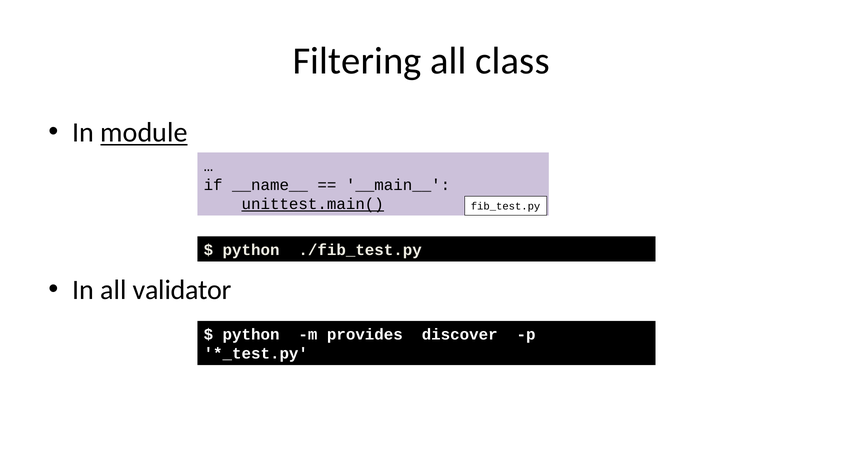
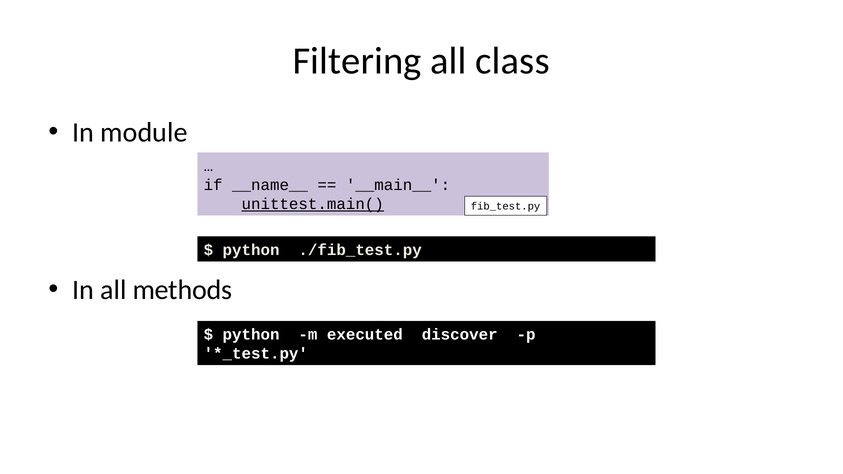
module underline: present -> none (144, 133)
validator: validator -> methods (182, 290)
provides: provides -> executed (365, 335)
